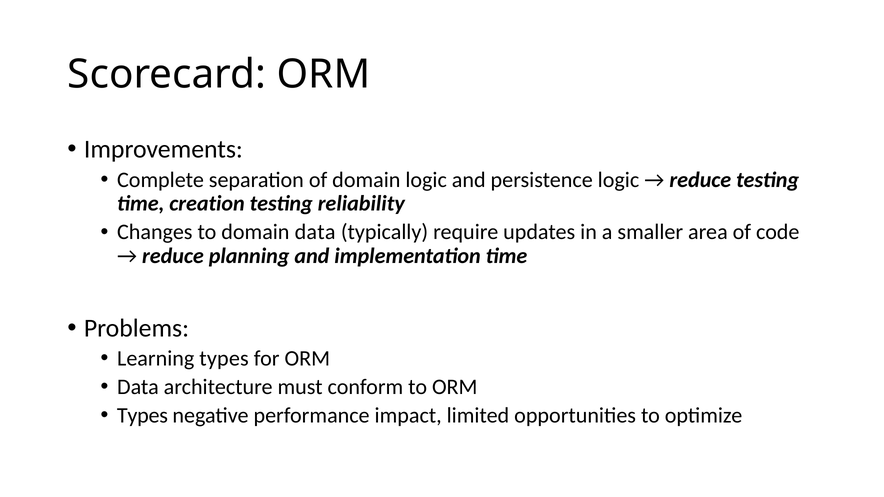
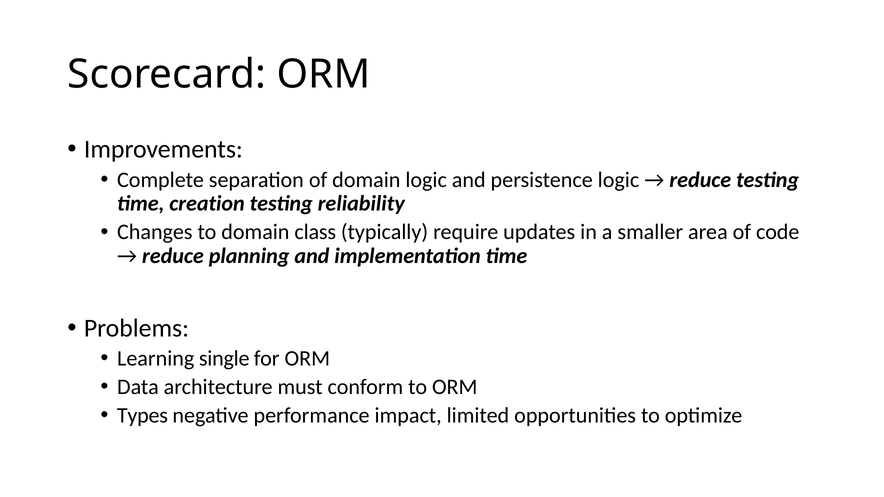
domain data: data -> class (315, 232)
Learning types: types -> single (224, 359)
